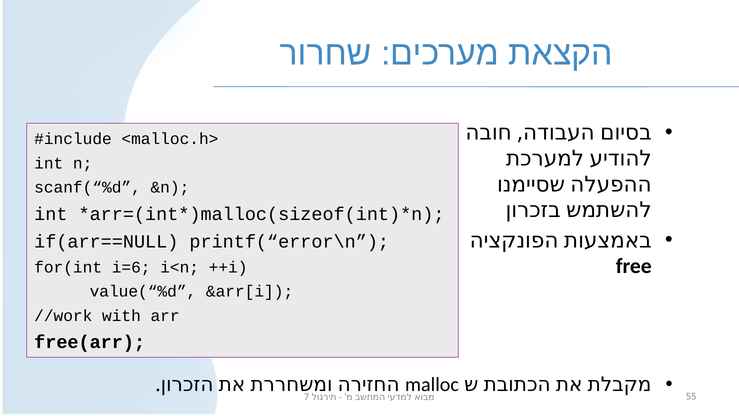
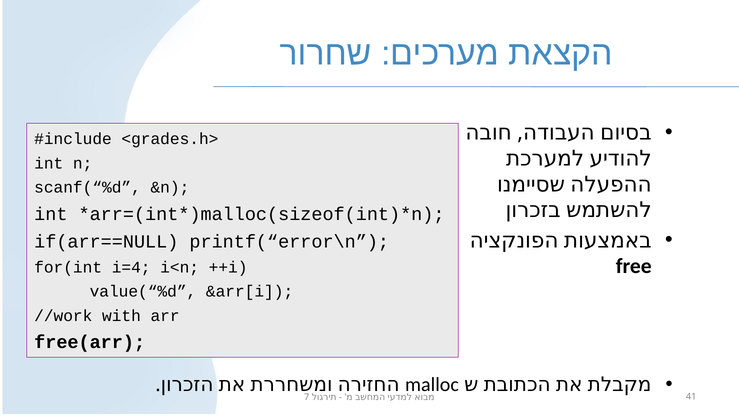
<malloc.h>: <malloc.h> -> <grades.h> (170, 139)
i=6: i=6 -> i=4 (131, 267)
55: 55 -> 41 (691, 396)
